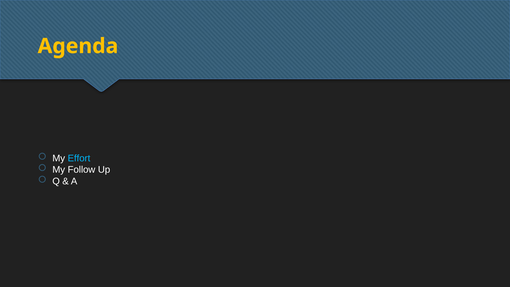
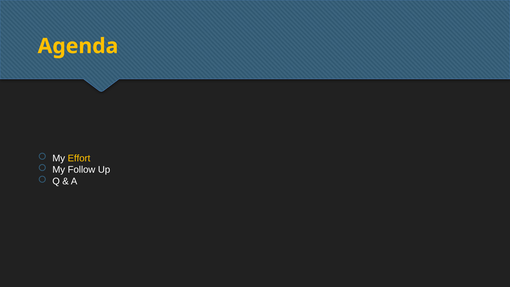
Effort colour: light blue -> yellow (79, 158)
